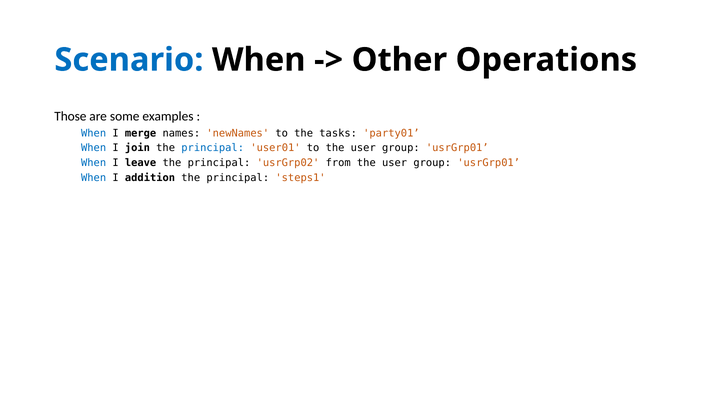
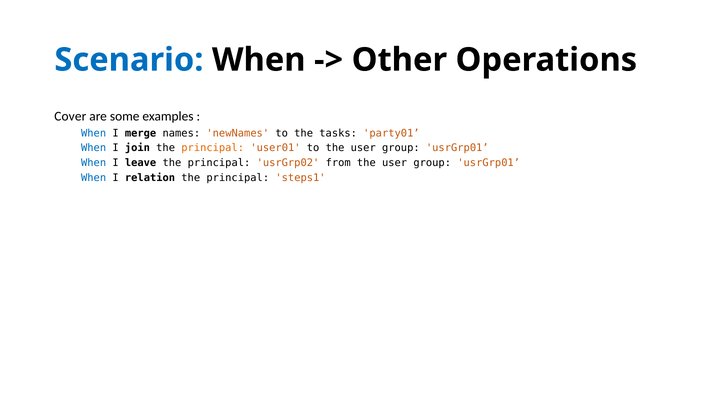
Those: Those -> Cover (70, 117)
principal colour: blue -> orange (213, 148)
addition: addition -> relation (150, 178)
